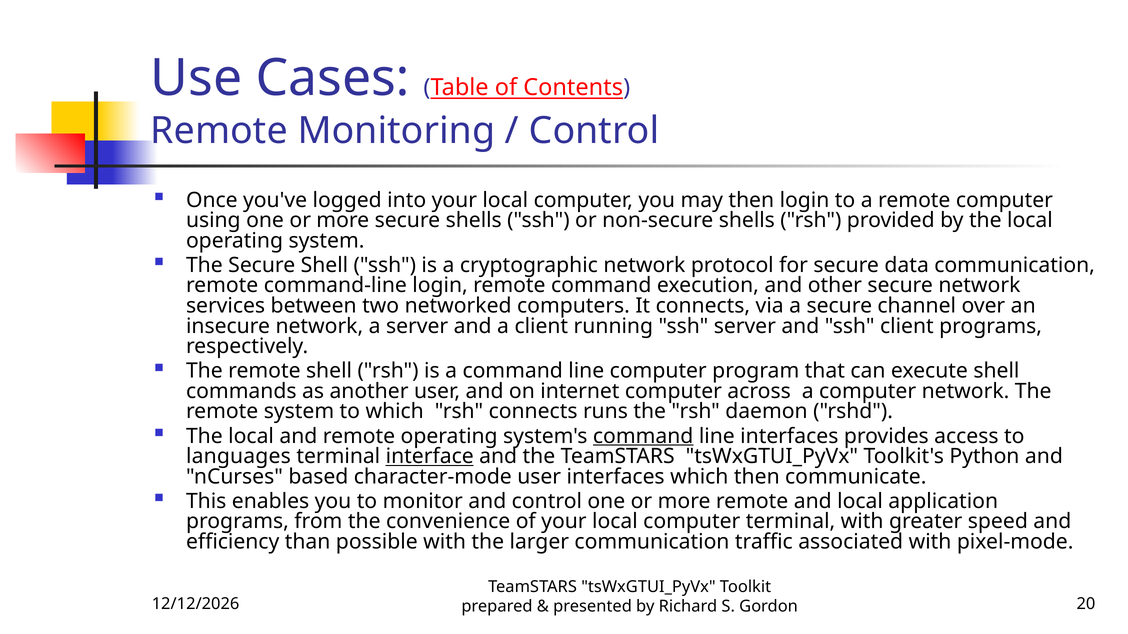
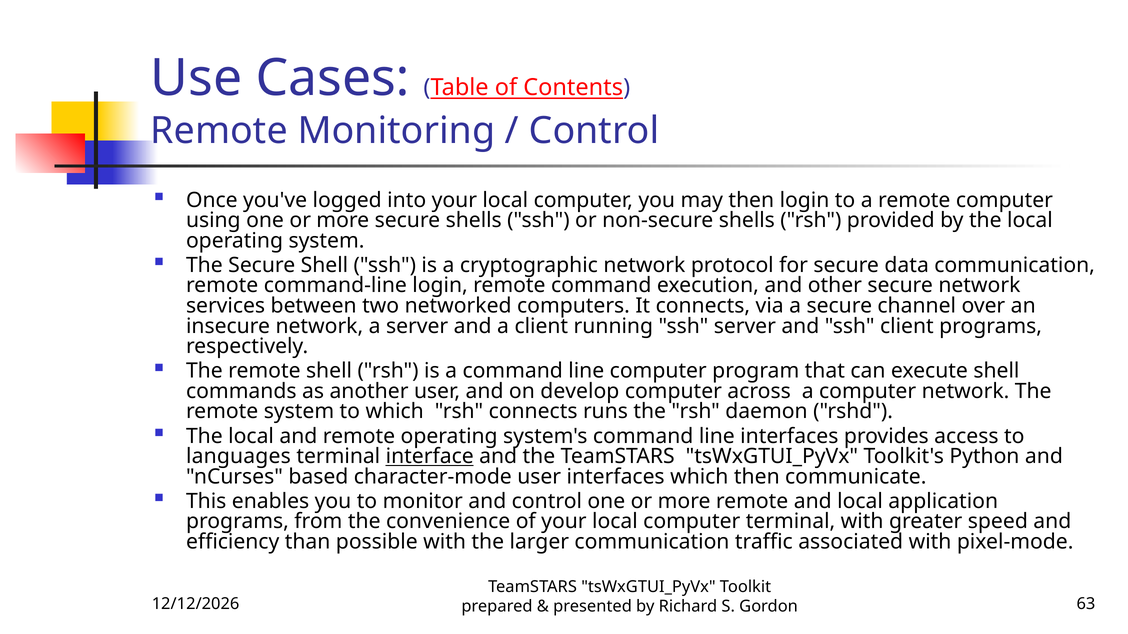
internet: internet -> develop (580, 392)
command underline: present -> none (643, 436)
20: 20 -> 63 (1086, 604)
